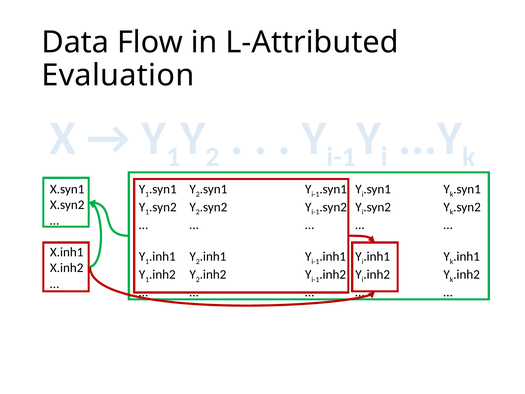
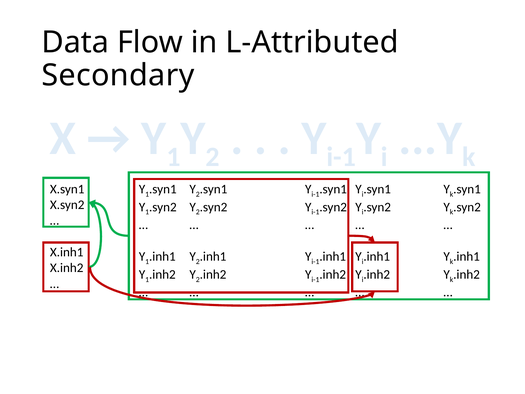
Evaluation: Evaluation -> Secondary (118, 75)
